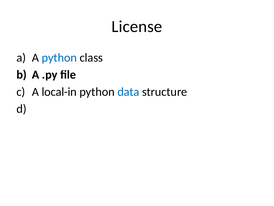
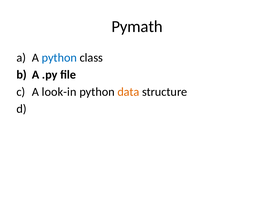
License: License -> Pymath (137, 27)
local-in: local-in -> look-in (59, 92)
data colour: blue -> orange (128, 92)
